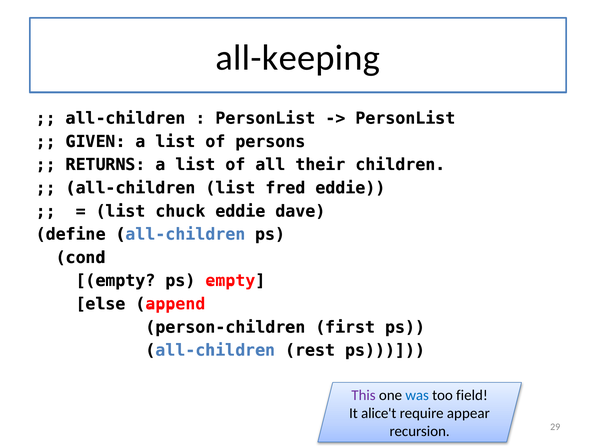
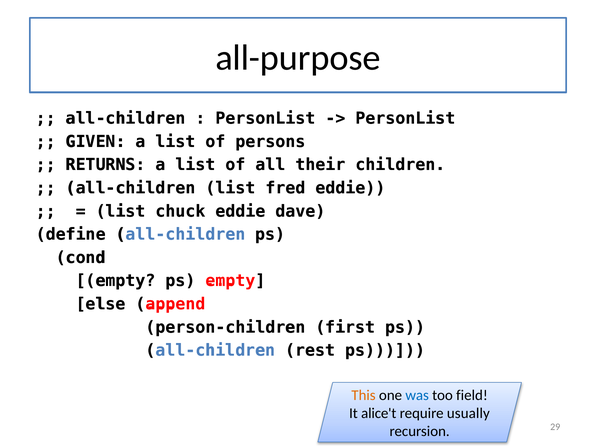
all-keeping: all-keeping -> all-purpose (298, 58)
This colour: purple -> orange (363, 395)
appear: appear -> usually (468, 413)
